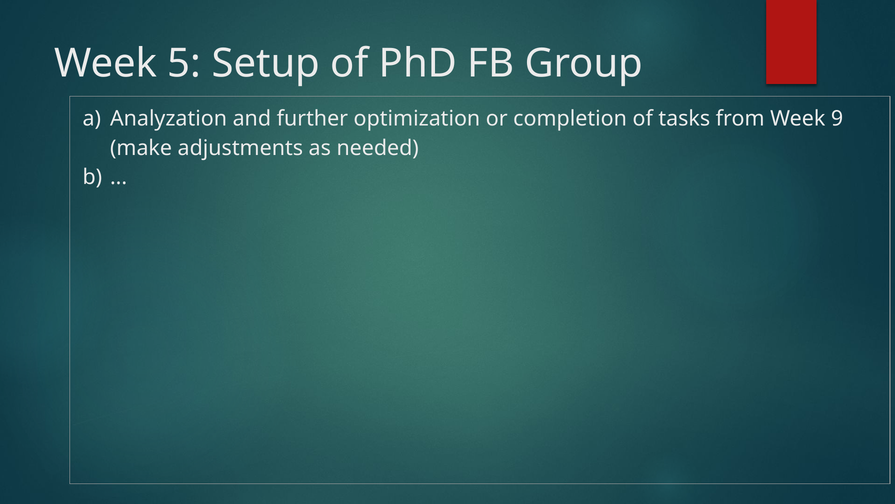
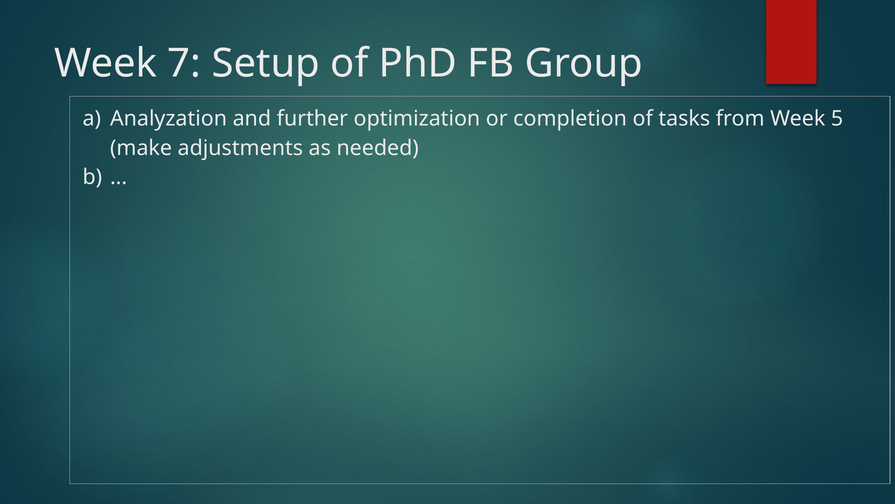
5: 5 -> 7 (184, 63)
9: 9 -> 5 (837, 119)
